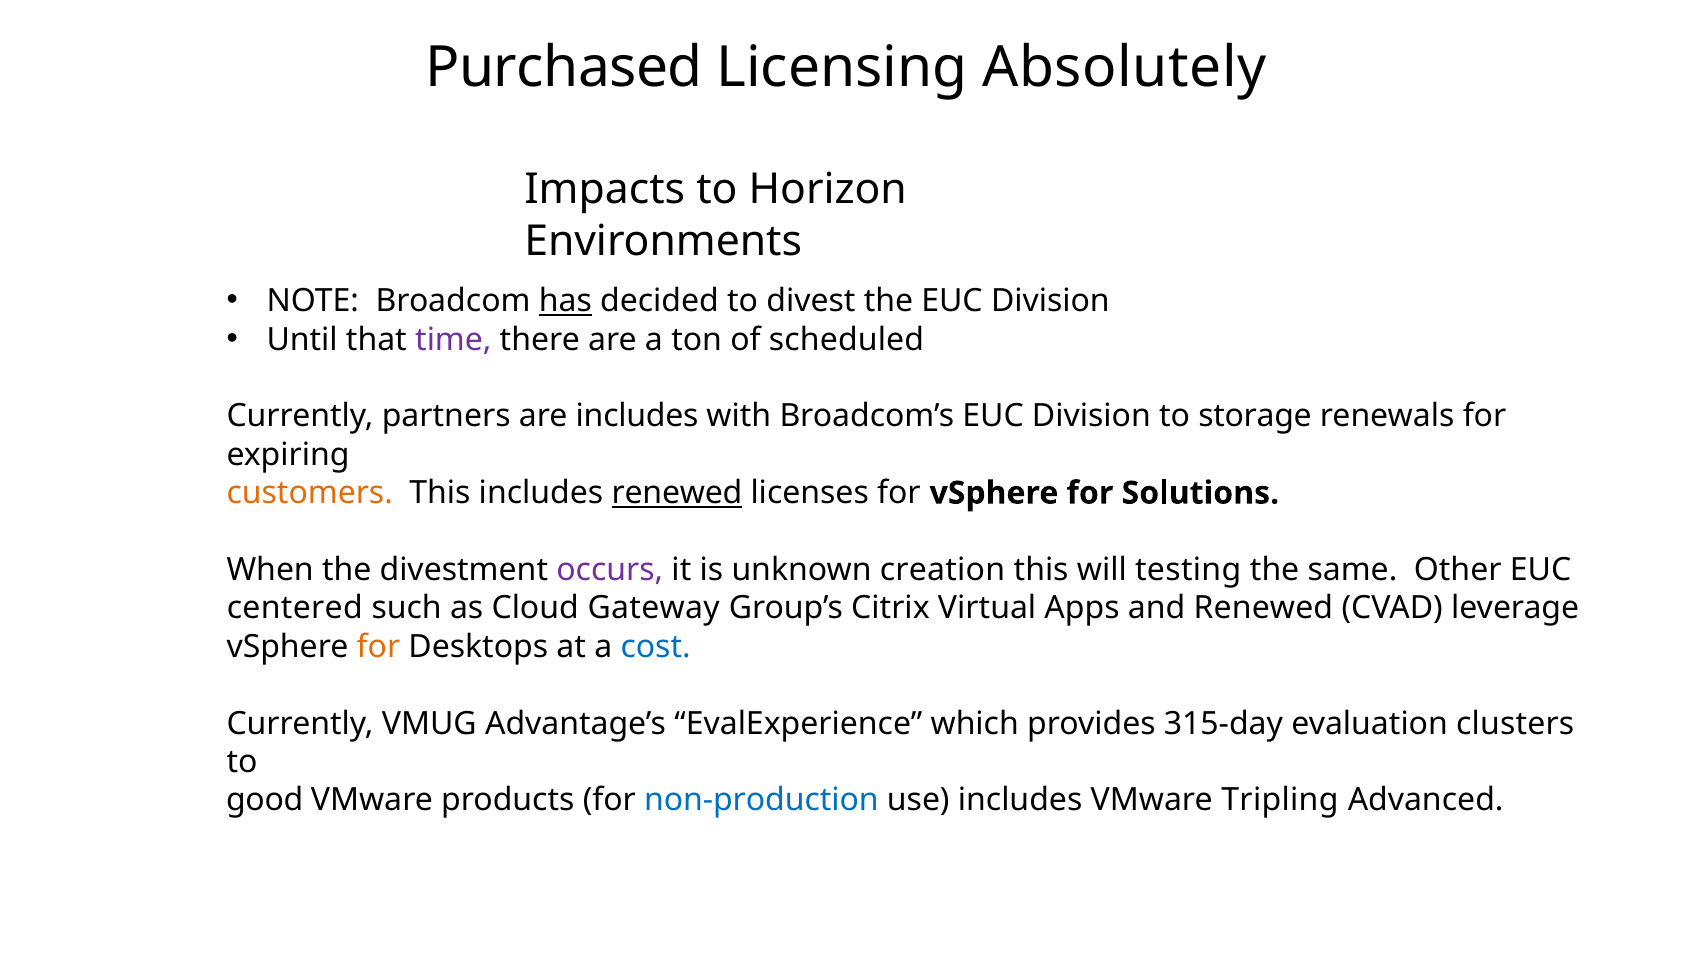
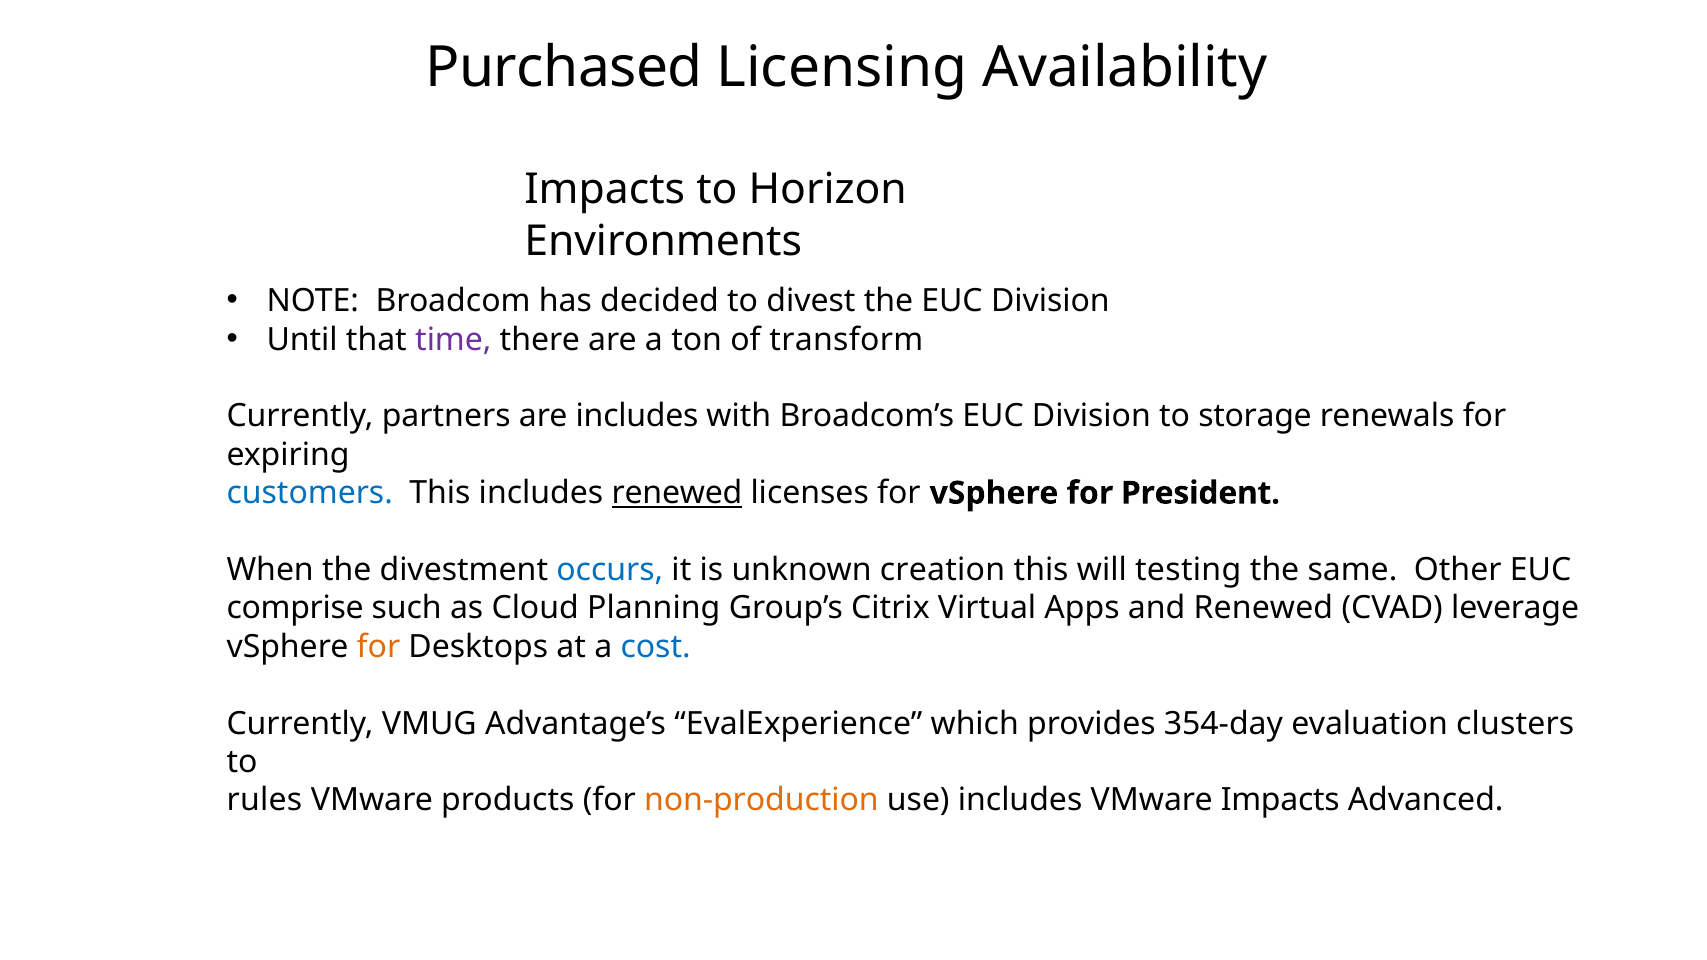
Absolutely: Absolutely -> Availability (1125, 68)
has underline: present -> none (565, 301)
scheduled: scheduled -> transform (846, 340)
customers colour: orange -> blue (310, 493)
Solutions: Solutions -> President (1201, 493)
occurs colour: purple -> blue (610, 570)
centered: centered -> comprise (295, 608)
Gateway: Gateway -> Planning (654, 608)
315-day: 315-day -> 354-day (1223, 724)
good: good -> rules (264, 800)
non-production colour: blue -> orange (761, 800)
VMware Tripling: Tripling -> Impacts (1280, 800)
